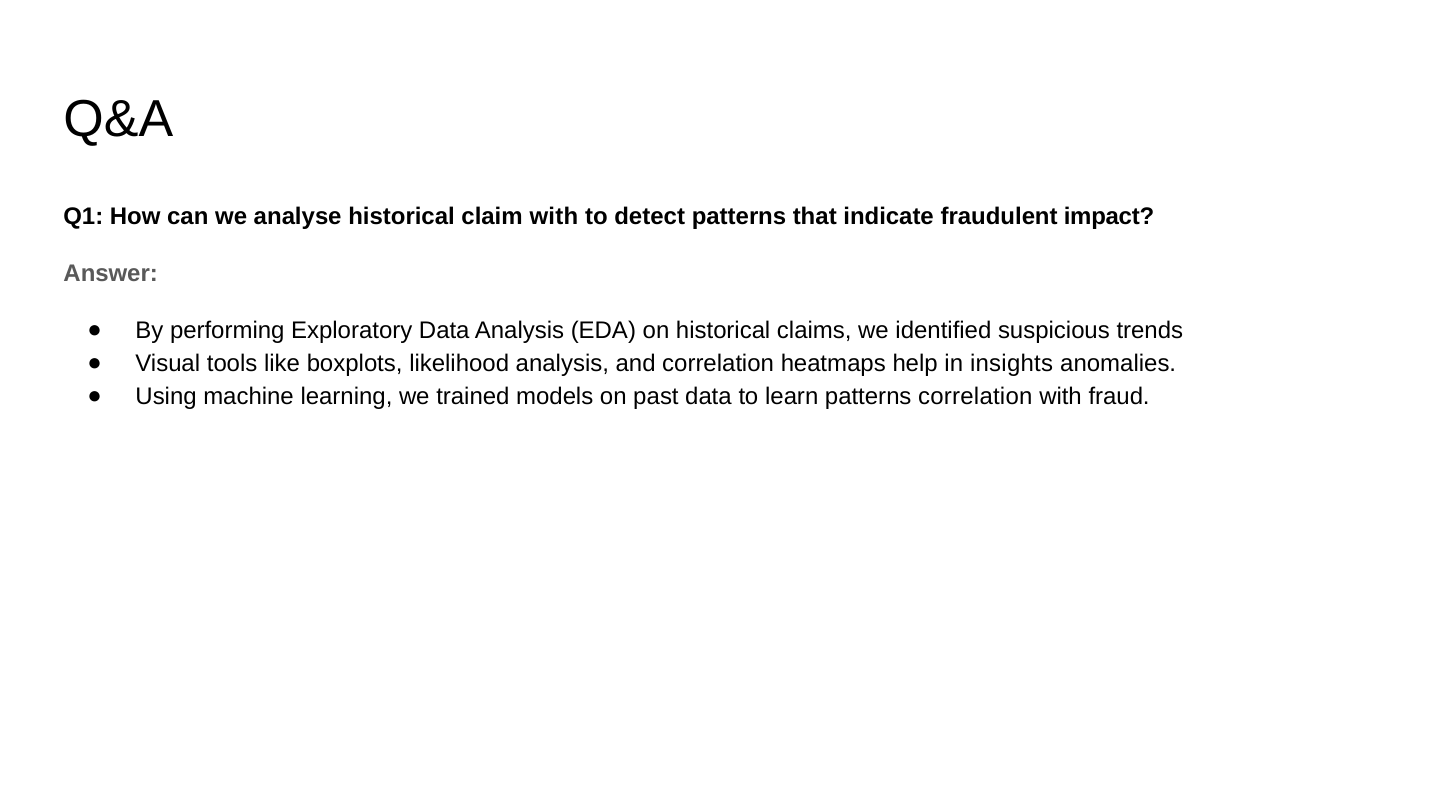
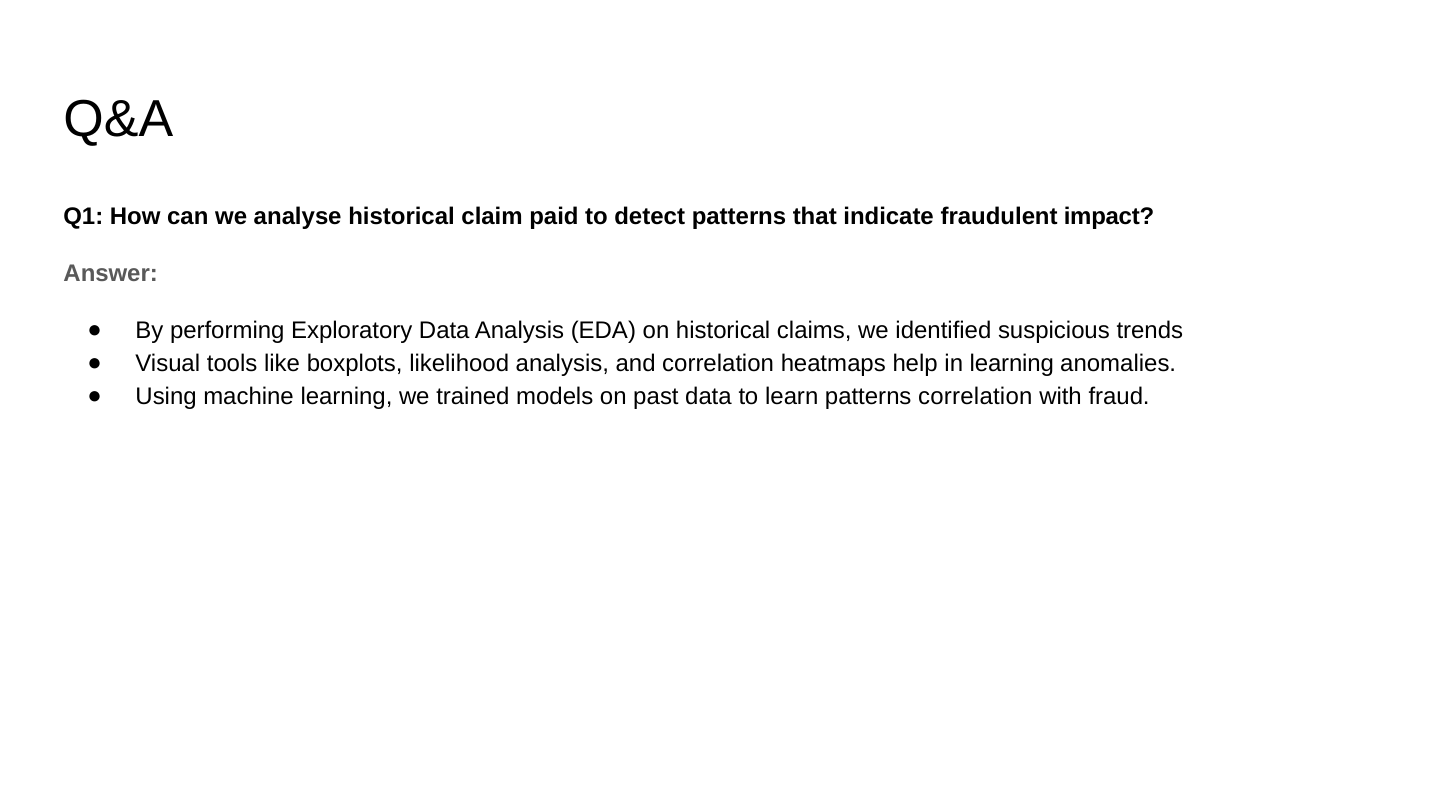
claim with: with -> paid (554, 216)
in insights: insights -> learning (1012, 364)
